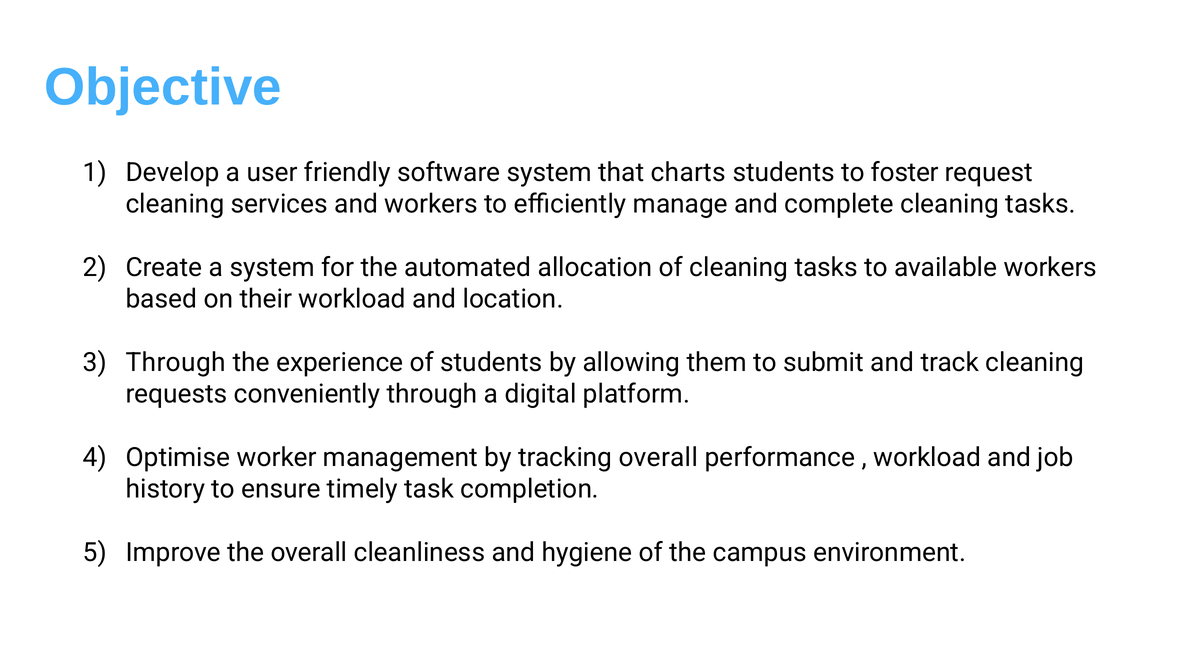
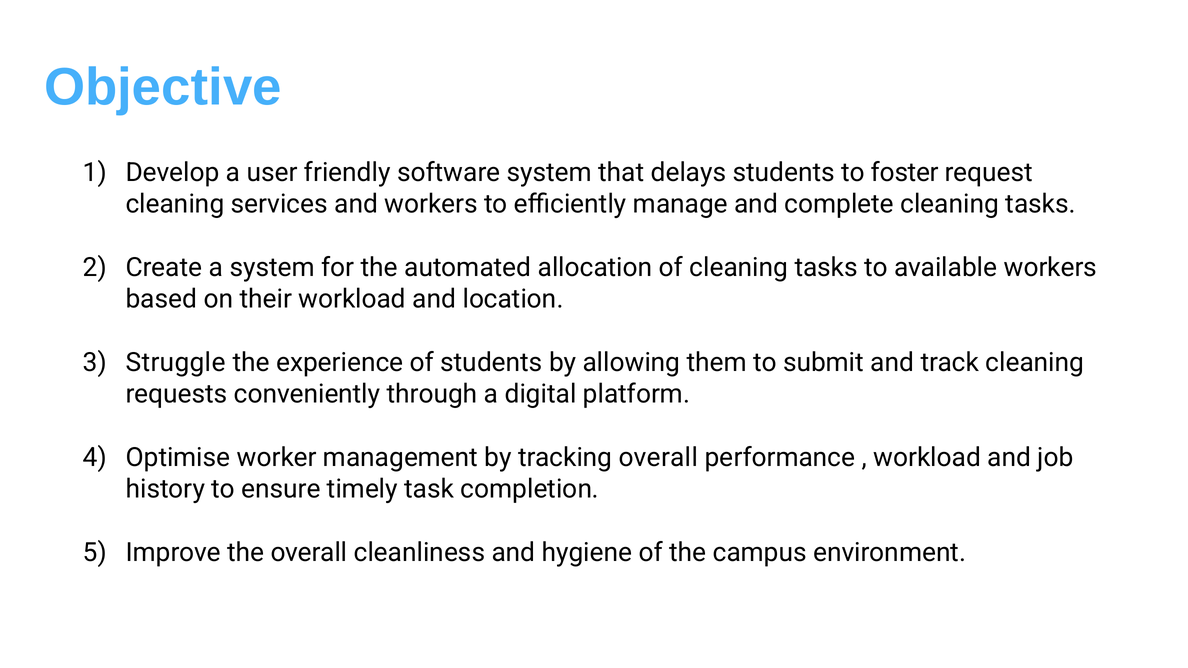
charts: charts -> delays (689, 173)
Through: Through -> Struggle (176, 363)
